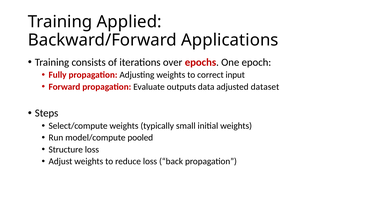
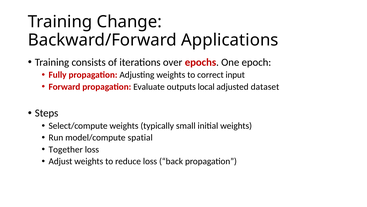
Applied: Applied -> Change (129, 22)
data: data -> local (206, 87)
pooled: pooled -> spatial (140, 137)
Structure: Structure -> Together (66, 149)
